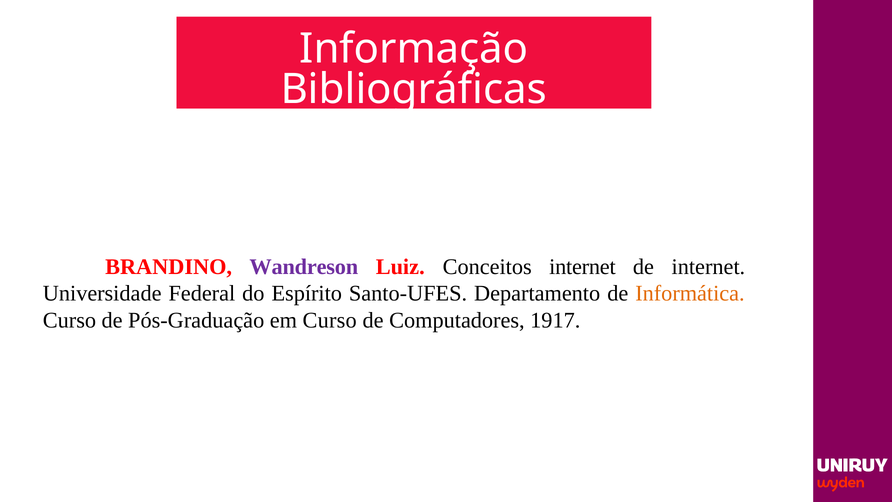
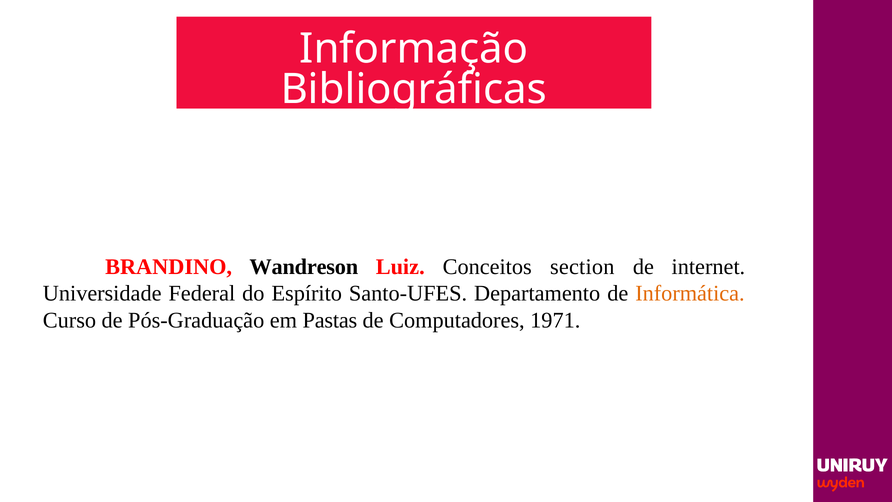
Wandreson colour: purple -> black (304, 267)
Conceitos internet: internet -> section (582, 267)
em Curso: Curso -> Pastas (330, 320)
1917: 1917 -> 1971 (555, 320)
